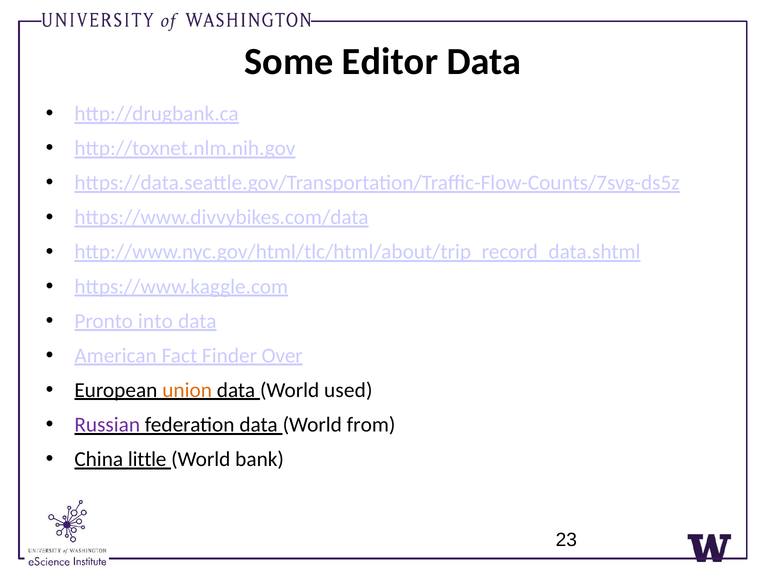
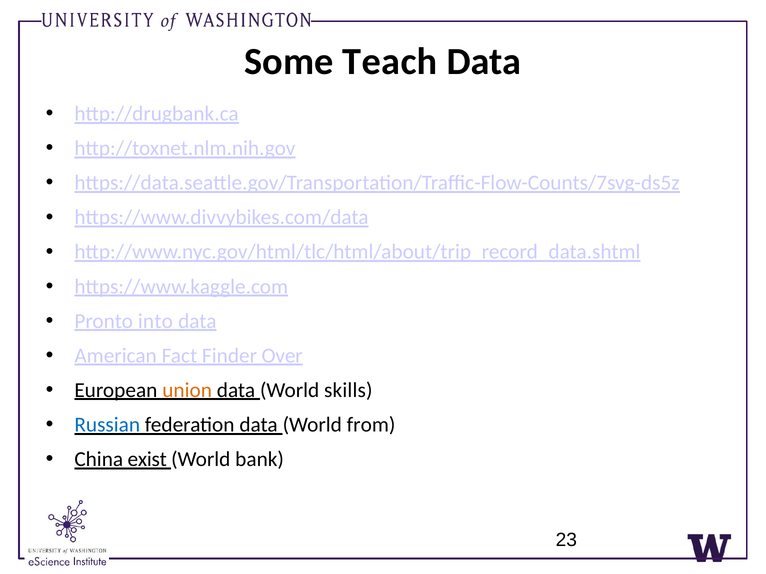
Editor: Editor -> Teach (390, 61)
used: used -> skills (348, 390)
Russian colour: purple -> blue (107, 425)
little: little -> exist (147, 460)
